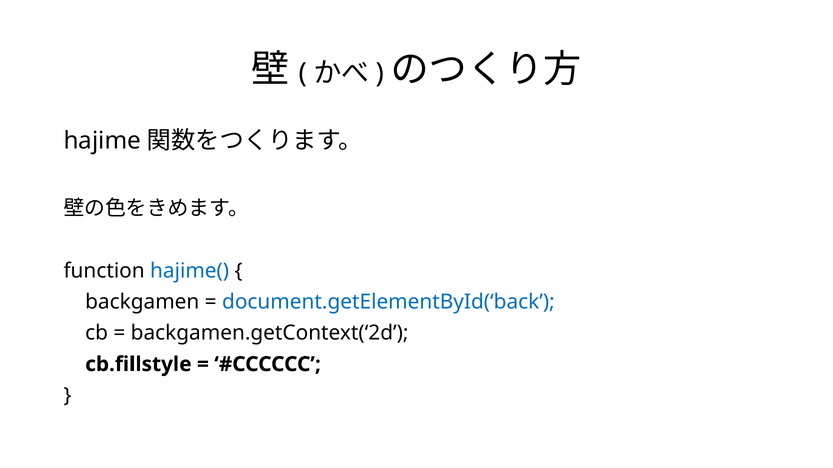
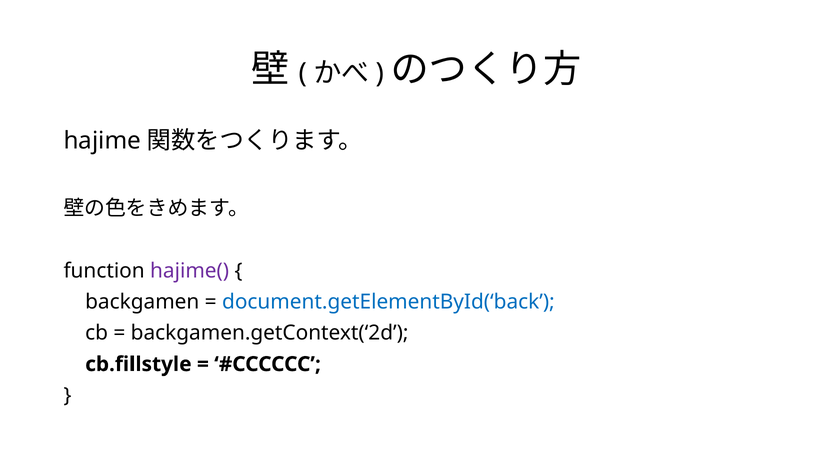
hajime( colour: blue -> purple (190, 271)
